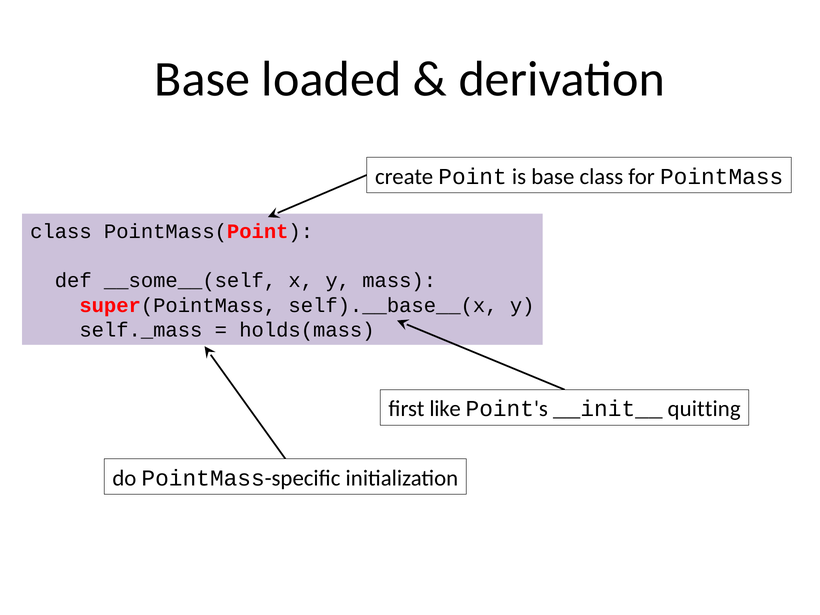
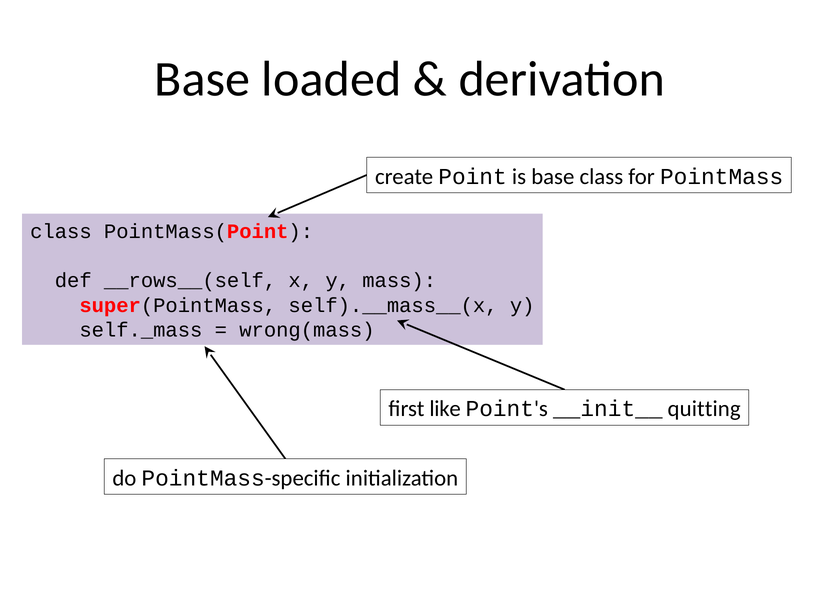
__some__(self: __some__(self -> __rows__(self (190, 281)
self).__base__(x: self).__base__(x -> self).__mass__(x (393, 305)
holds(mass: holds(mass -> wrong(mass (307, 330)
